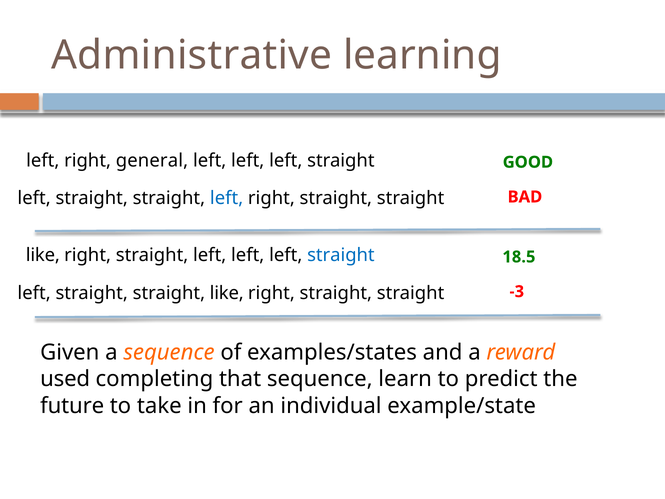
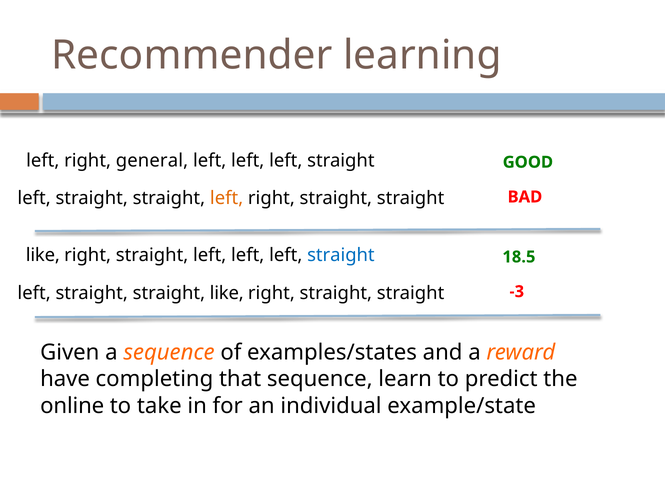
Administrative: Administrative -> Recommender (192, 55)
left colour: blue -> orange (227, 198)
used: used -> have (65, 379)
future: future -> online (72, 405)
